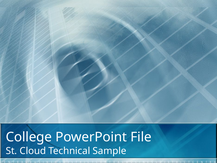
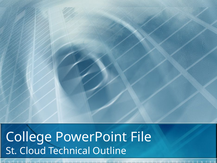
Sample: Sample -> Outline (109, 151)
